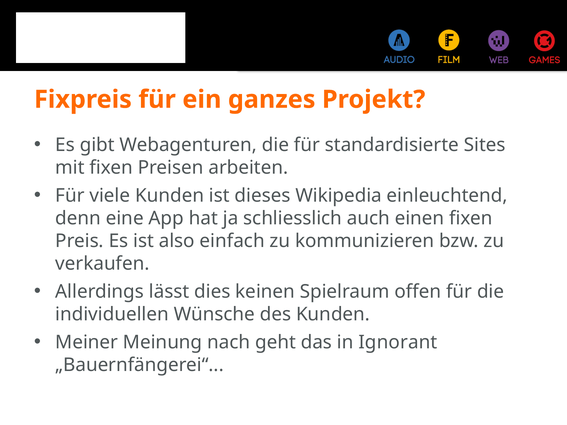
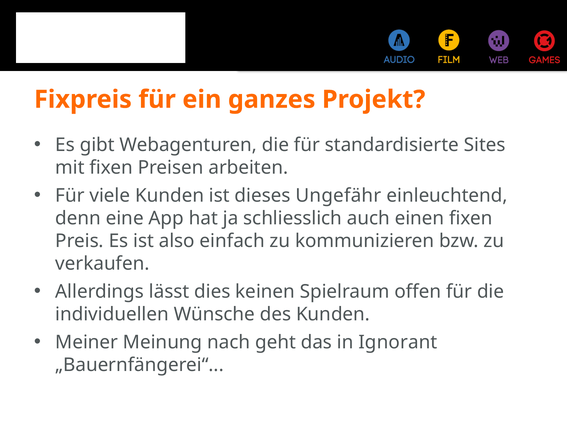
Wikipedia: Wikipedia -> Ungefähr (338, 196)
